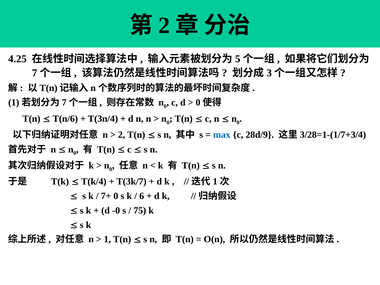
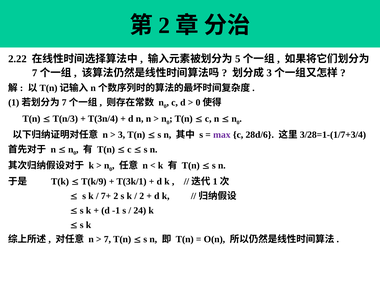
4.25: 4.25 -> 2.22 (17, 59)
T(n/6: T(n/6 -> T(n/3 (65, 119)
2: 2 -> 3 (122, 135)
max colour: blue -> purple (222, 135)
28d/9: 28d/9 -> 28d/6 (260, 135)
T(k/4: T(k/4 -> T(k/9 (94, 182)
T(3k/7: T(3k/7 -> T(3k/1 (132, 182)
7+ 0: 0 -> 2 (116, 196)
6: 6 -> 2 (142, 196)
-0: -0 -> -1 (116, 210)
75: 75 -> 24 (140, 210)
1: 1 -> 7 (107, 239)
